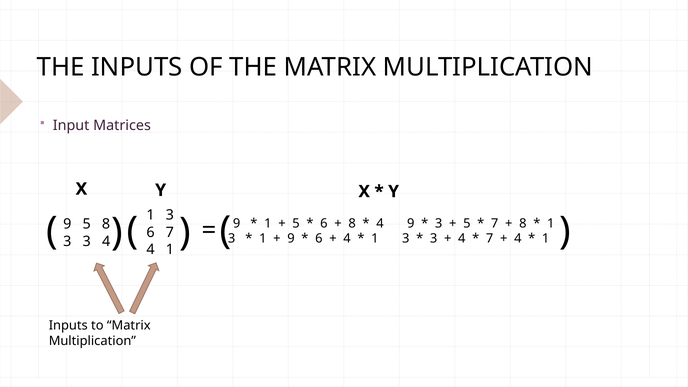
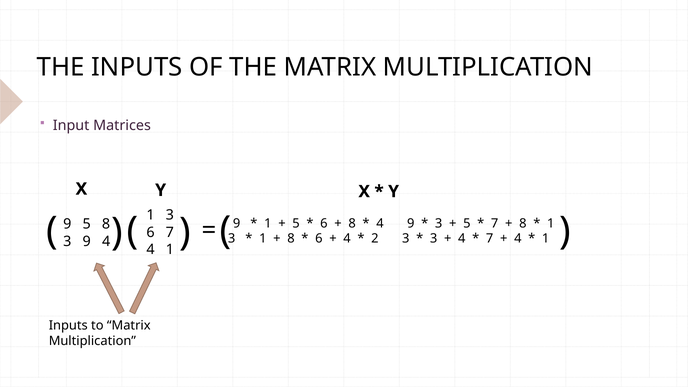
9: 9 -> 8 (291, 239)
1: 1 -> 2 (375, 239)
3: 3 -> 9 (87, 241)
